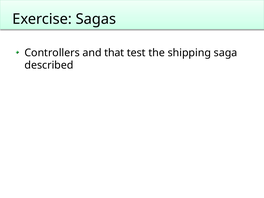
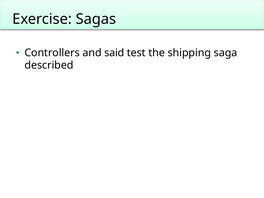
that: that -> said (114, 53)
